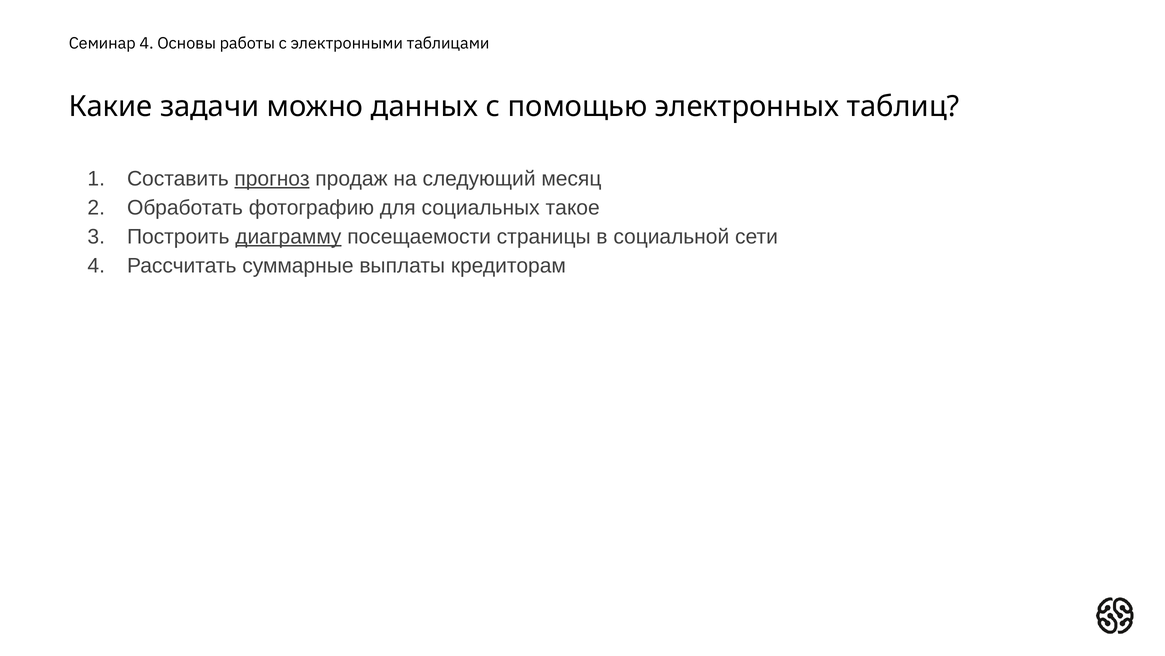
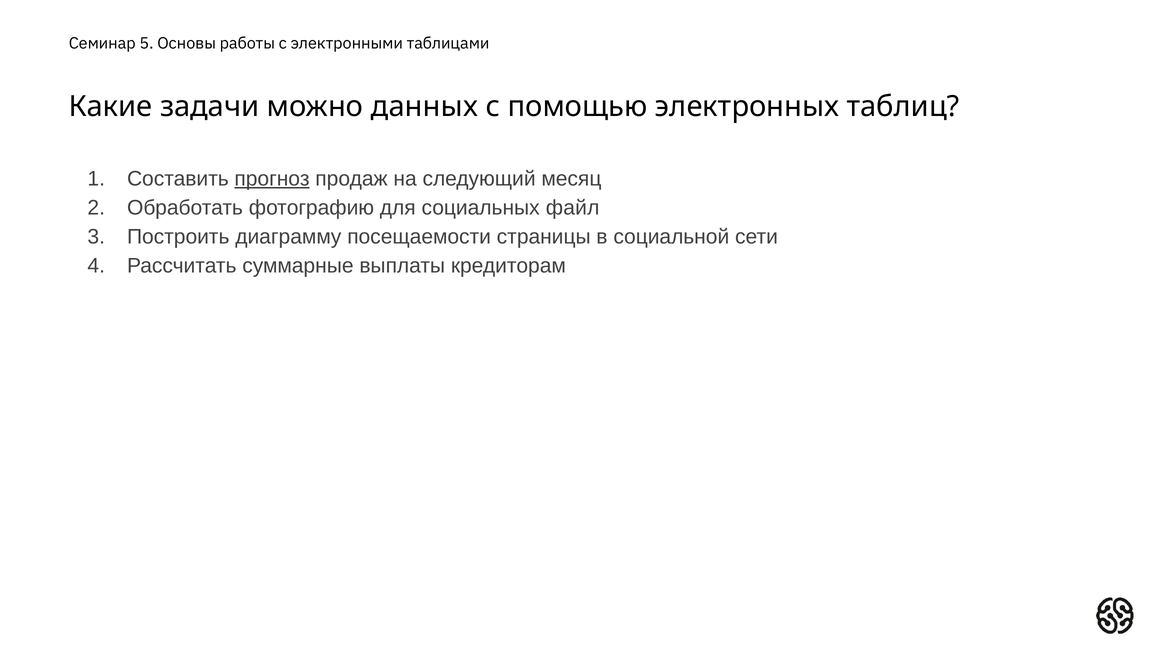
Семинар 4: 4 -> 5 (147, 43)
такое: такое -> файл (573, 207)
диаграмму underline: present -> none (288, 236)
